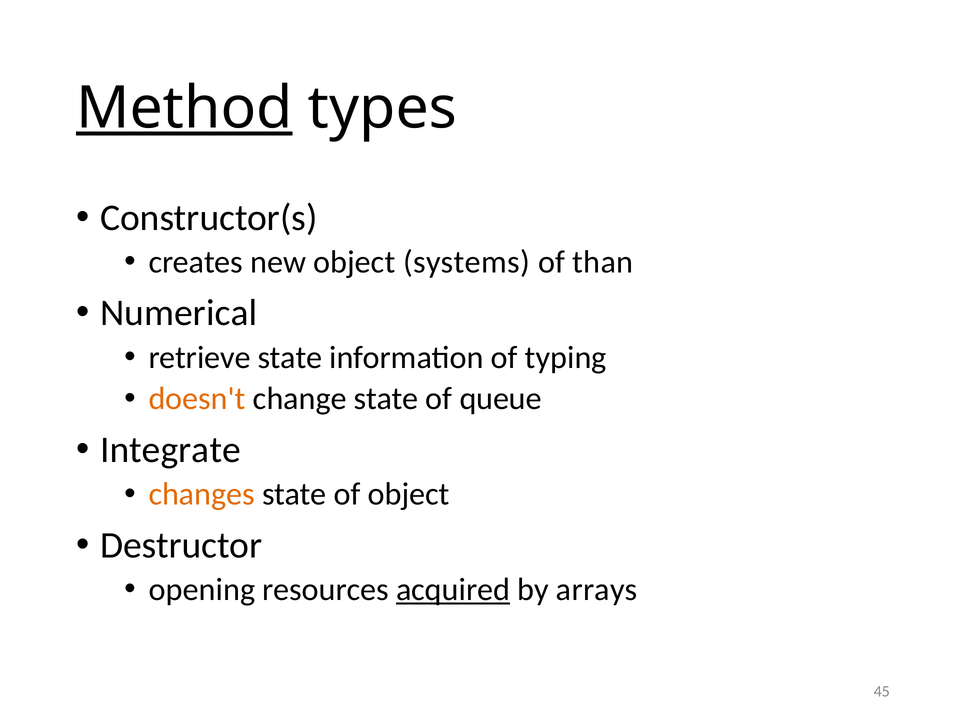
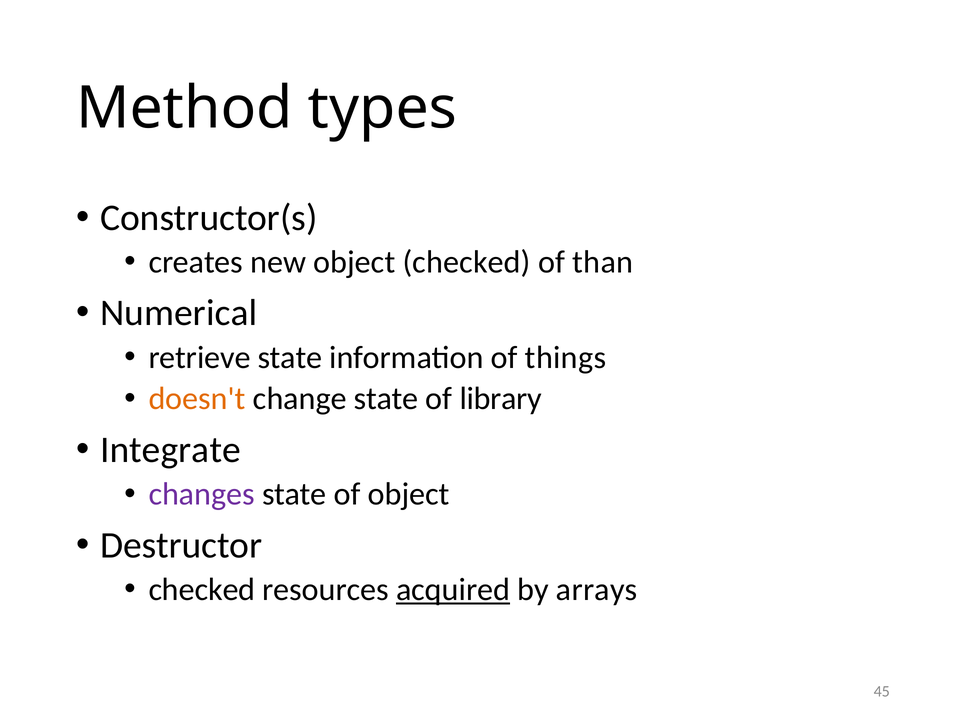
Method underline: present -> none (184, 108)
object systems: systems -> checked (467, 262)
typing: typing -> things (566, 358)
queue: queue -> library (501, 399)
changes colour: orange -> purple (202, 495)
opening: opening -> checked (202, 590)
